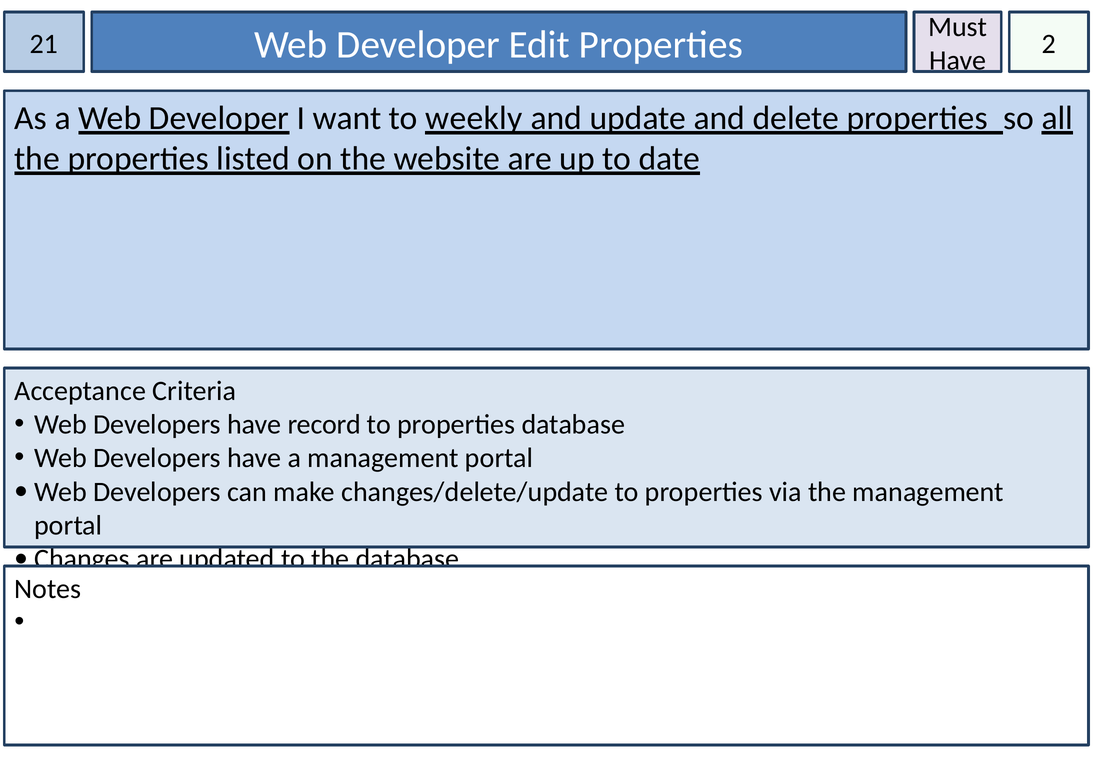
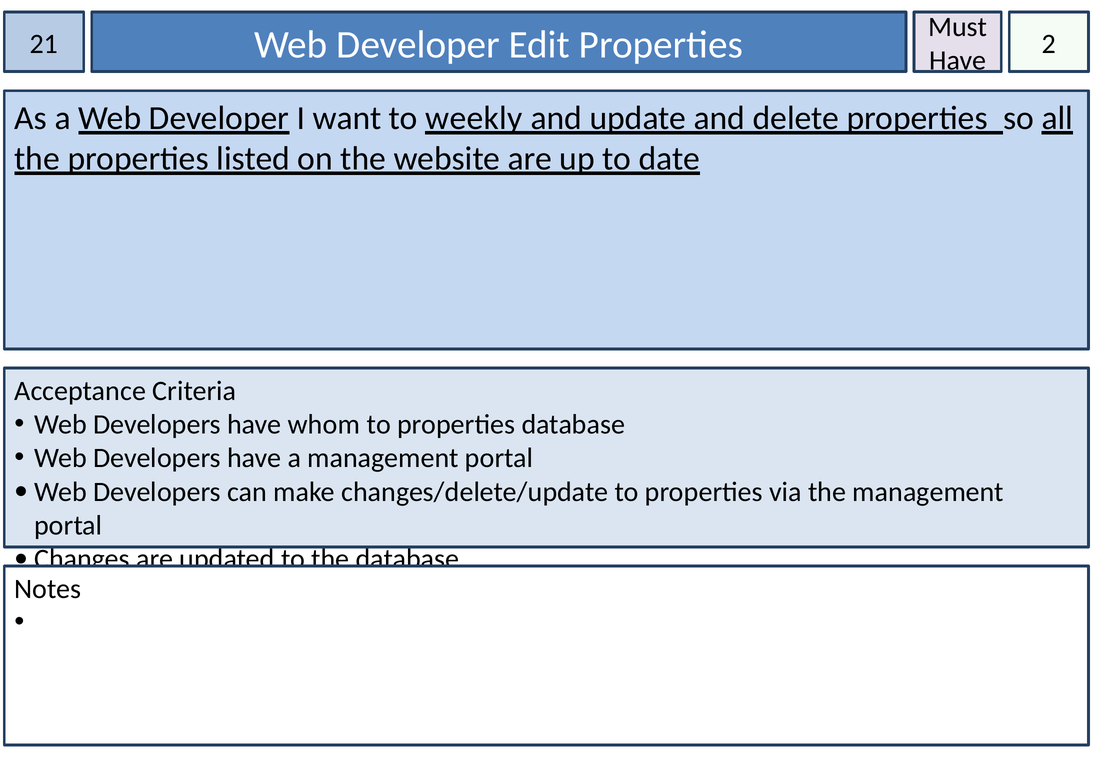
record: record -> whom (324, 424)
